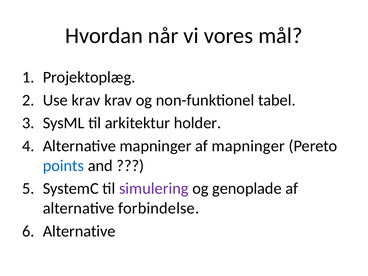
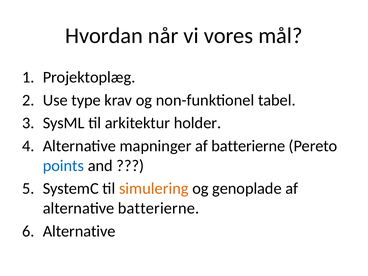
Use krav: krav -> type (86, 100)
af mapninger: mapninger -> batterierne (248, 146)
simulering colour: purple -> orange (154, 189)
alternative forbindelse: forbindelse -> batterierne (159, 208)
